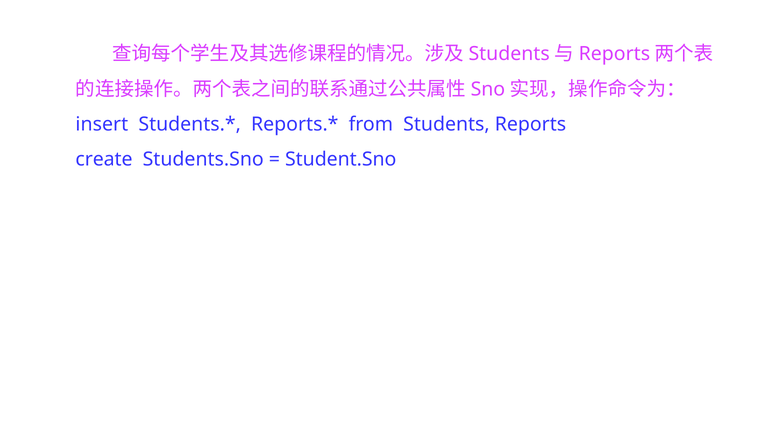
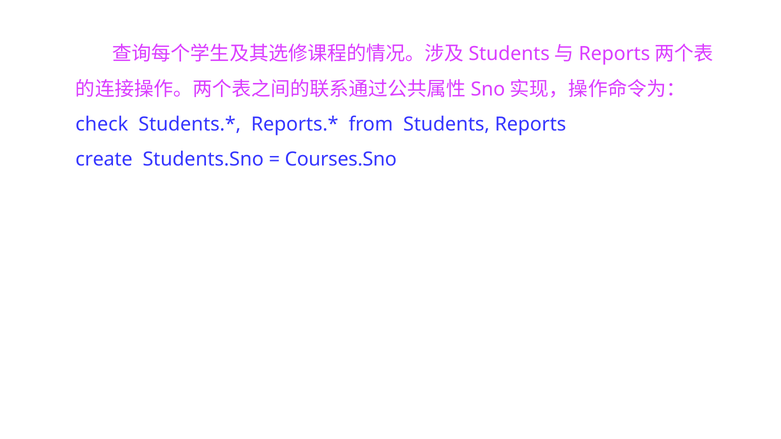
insert: insert -> check (102, 124)
Student.Sno: Student.Sno -> Courses.Sno (341, 159)
